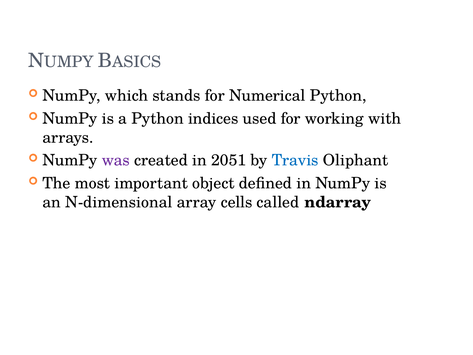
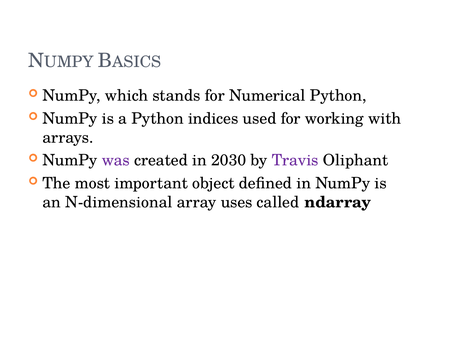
2051: 2051 -> 2030 (229, 160)
Travis colour: blue -> purple (295, 160)
cells: cells -> uses (237, 202)
